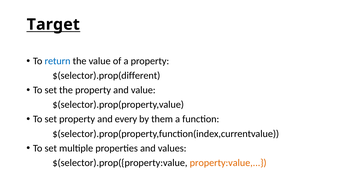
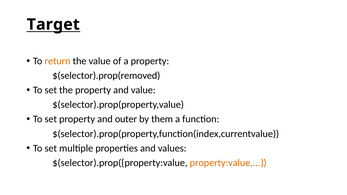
return colour: blue -> orange (58, 61)
$(selector).prop(different: $(selector).prop(different -> $(selector).prop(removed (106, 76)
every: every -> outer (126, 119)
